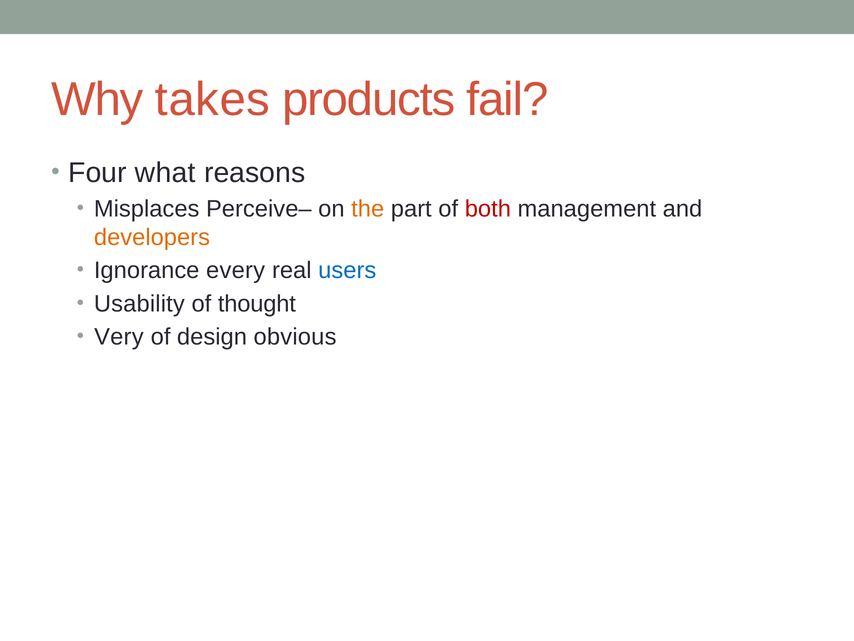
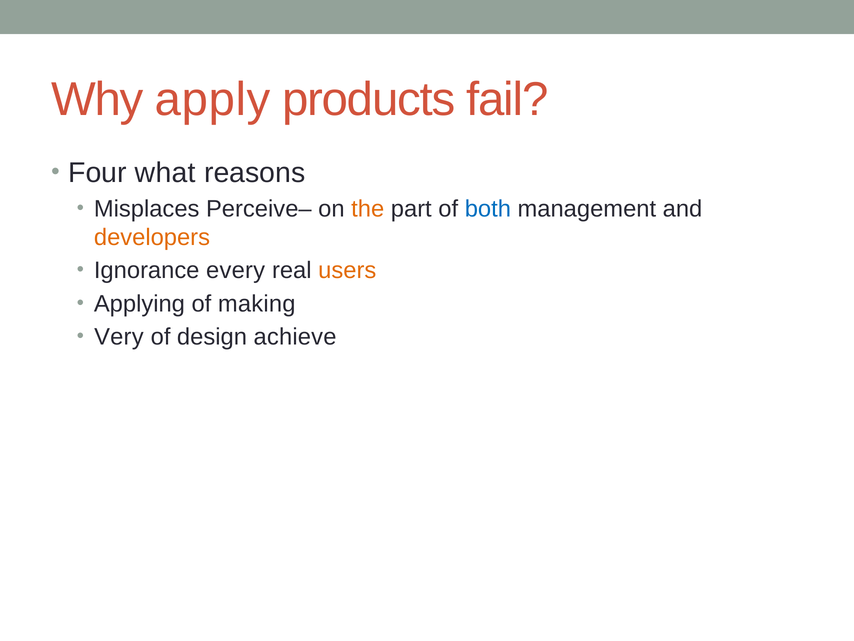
takes: takes -> apply (213, 99)
both colour: red -> blue (488, 209)
users colour: blue -> orange (347, 270)
Usability: Usability -> Applying (139, 303)
thought: thought -> making (257, 303)
obvious: obvious -> achieve (295, 337)
